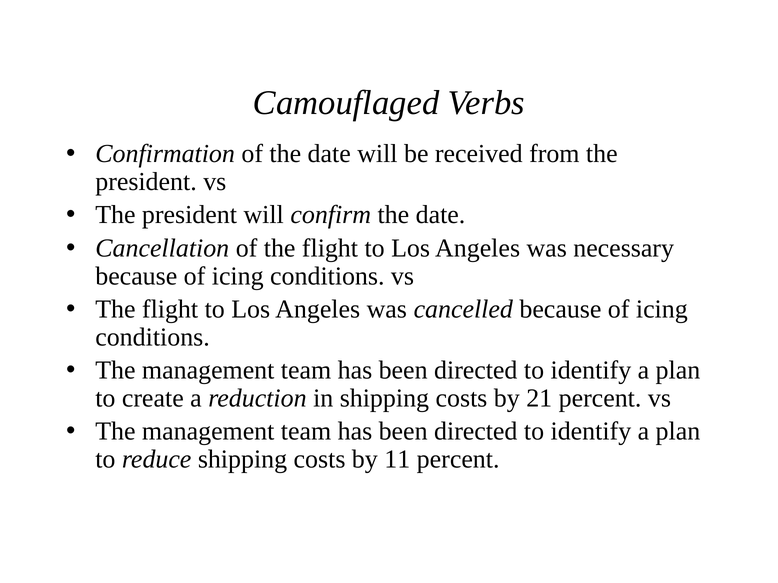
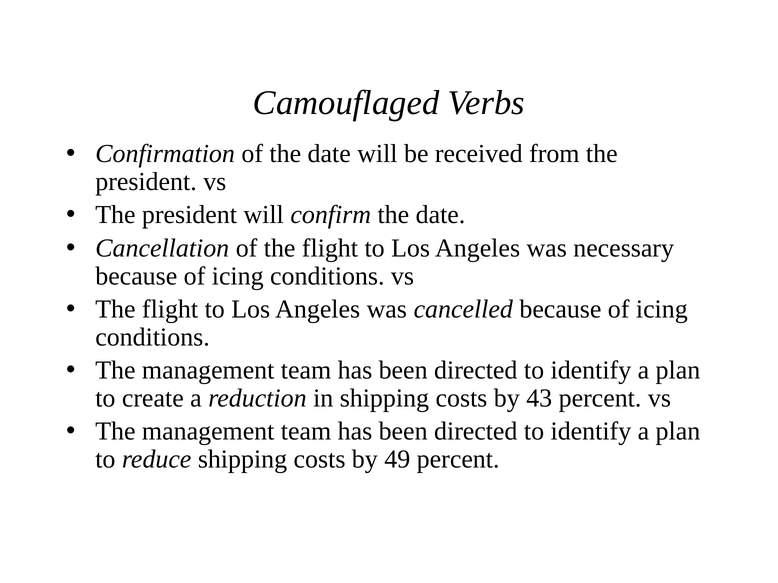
21: 21 -> 43 (539, 399)
11: 11 -> 49 (397, 460)
